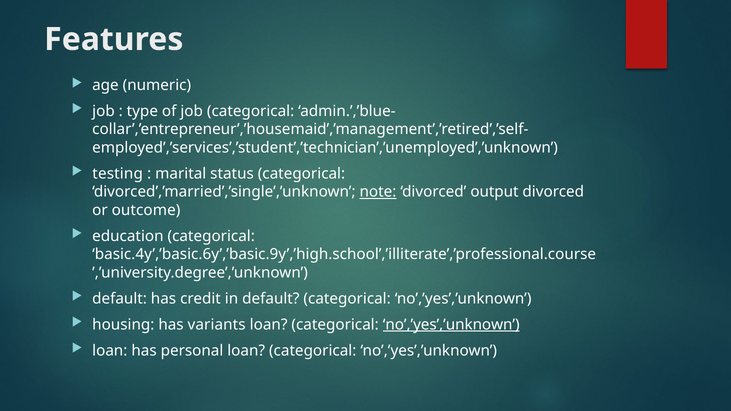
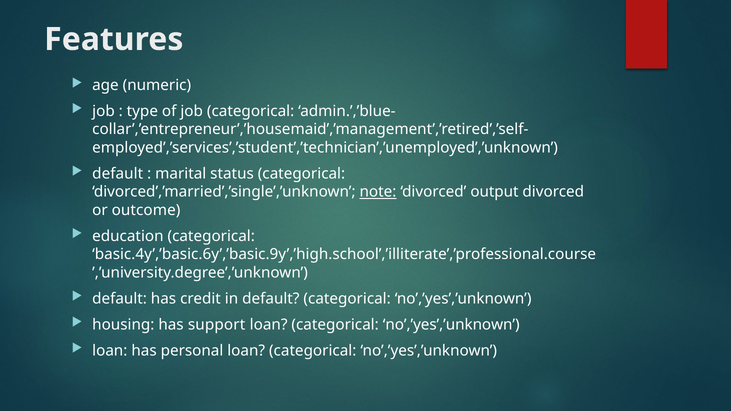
testing: testing -> default (118, 174)
variants: variants -> support (217, 325)
no’,’yes’,’unknown underline: present -> none (451, 325)
